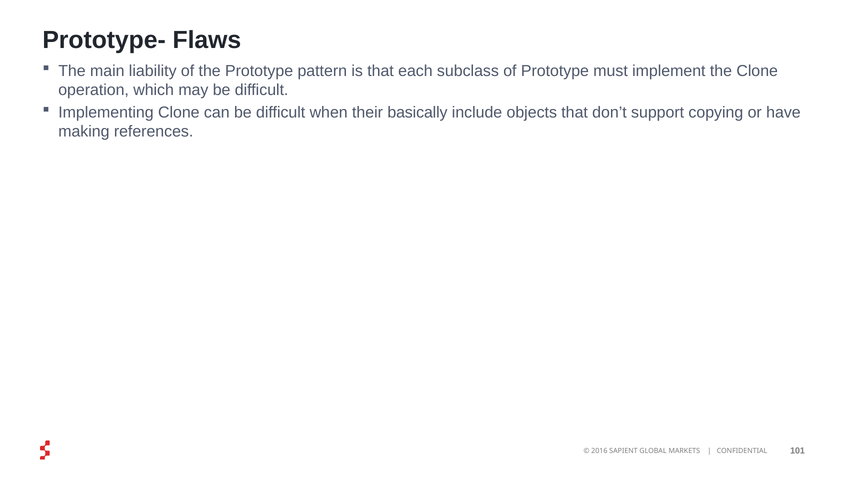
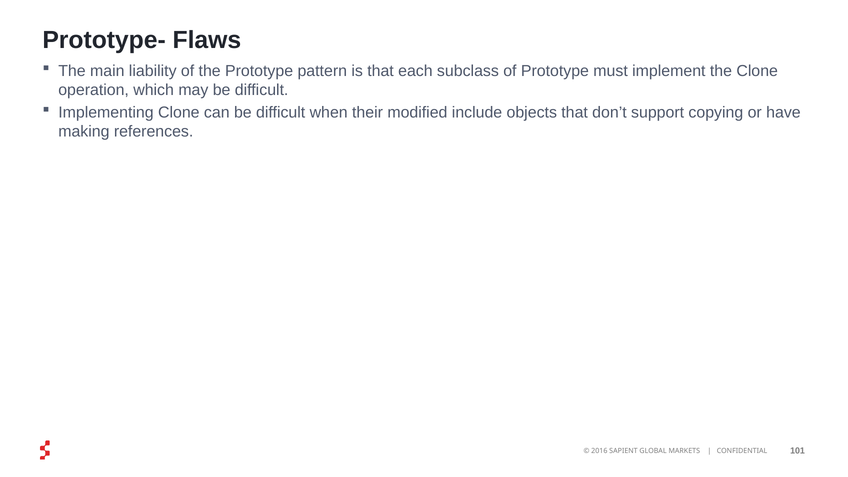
basically: basically -> modified (417, 112)
